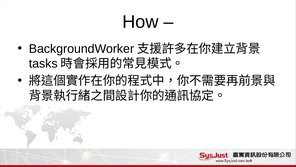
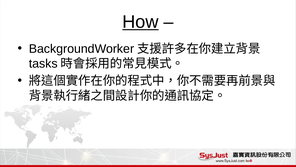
How underline: none -> present (140, 22)
